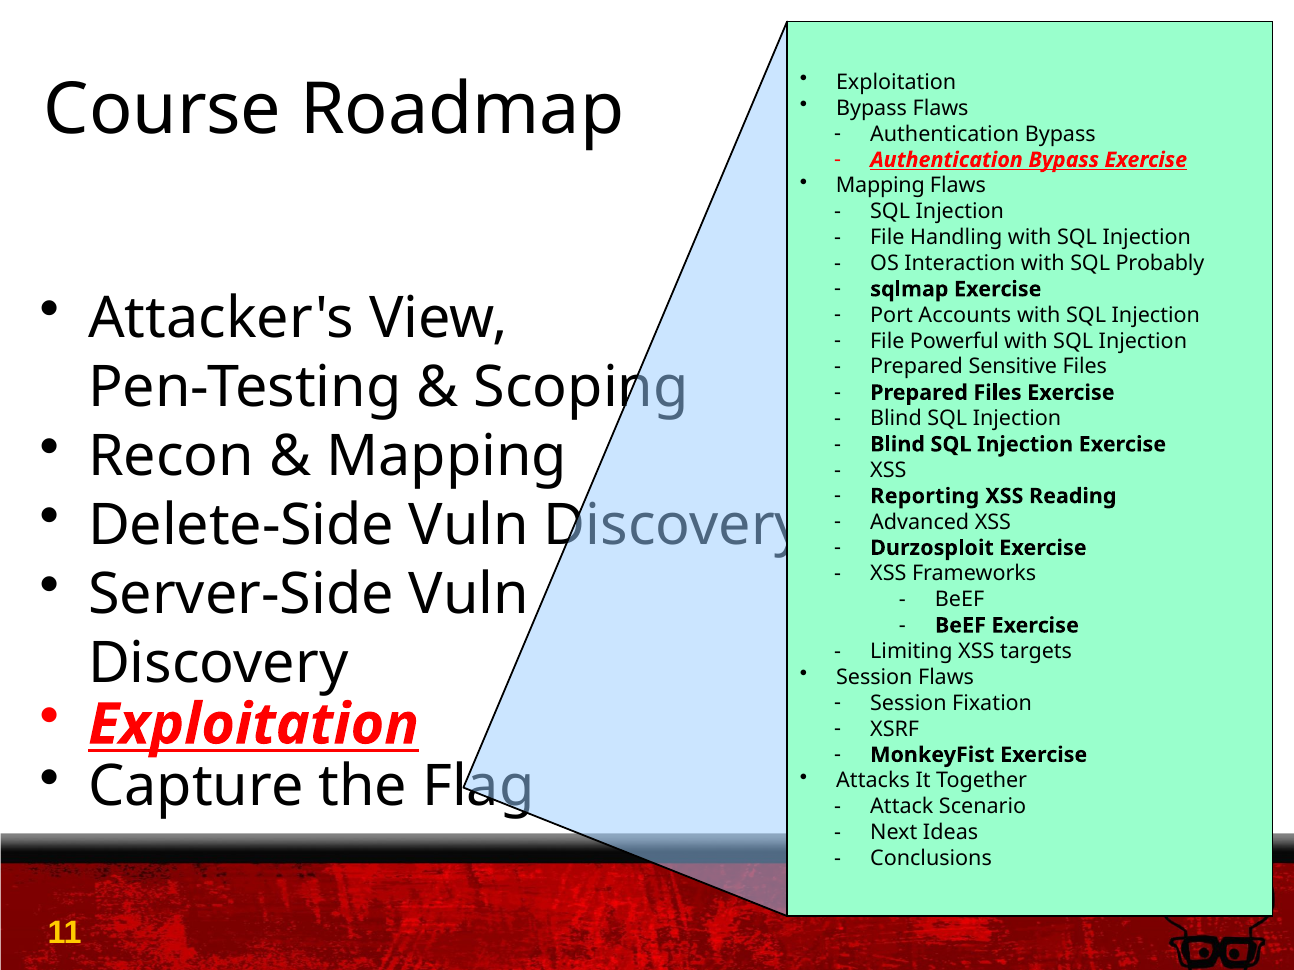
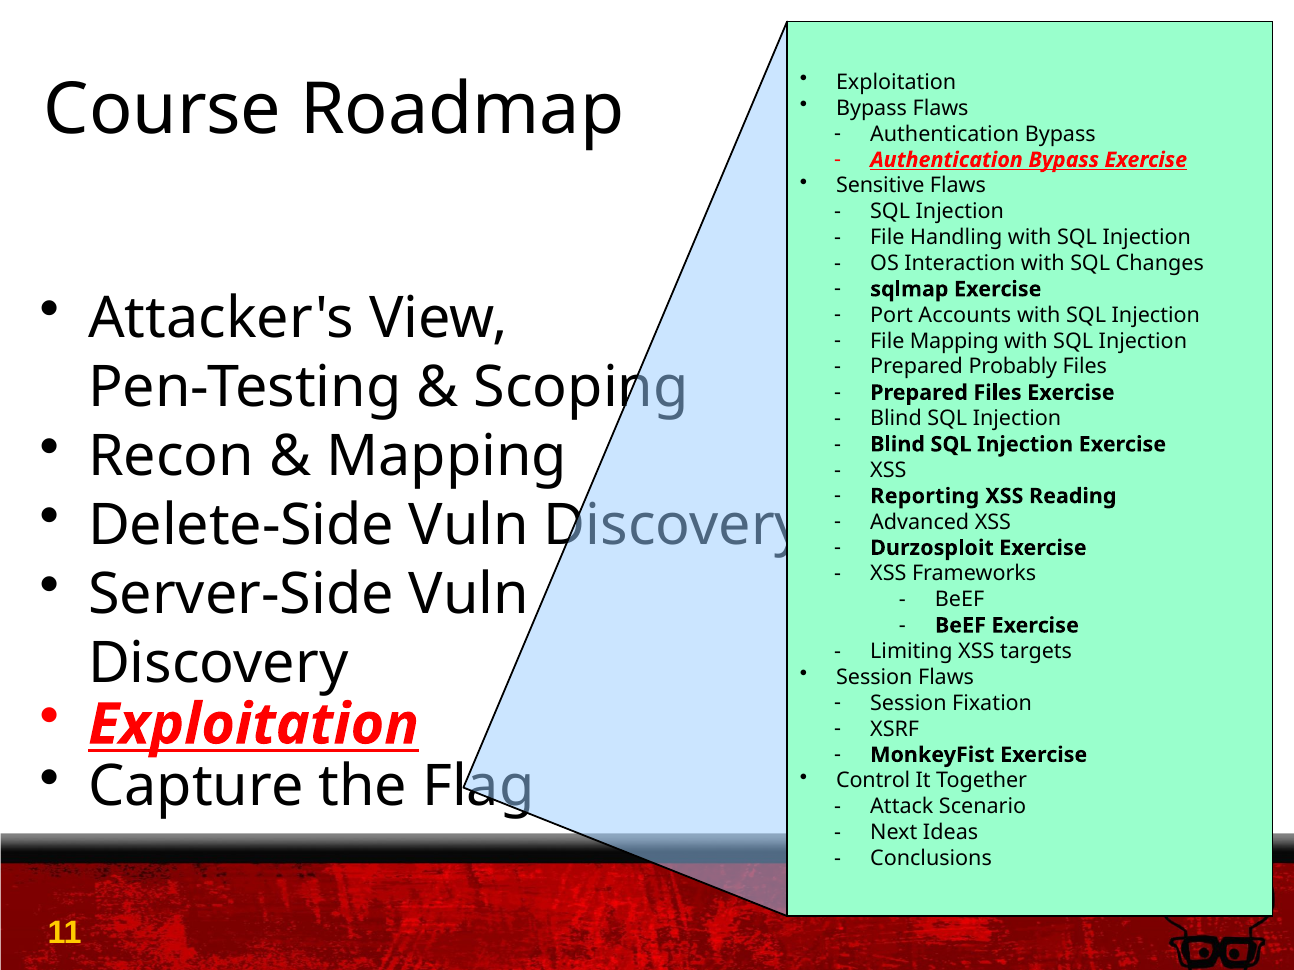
Mapping: Mapping -> Sensitive (880, 186)
Probably: Probably -> Changes (1160, 263)
File Powerful: Powerful -> Mapping (954, 341)
Sensitive: Sensitive -> Probably (1013, 367)
Attacks: Attacks -> Control (873, 781)
